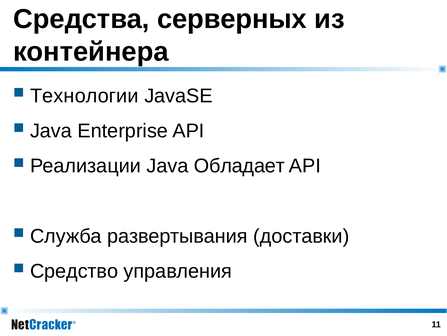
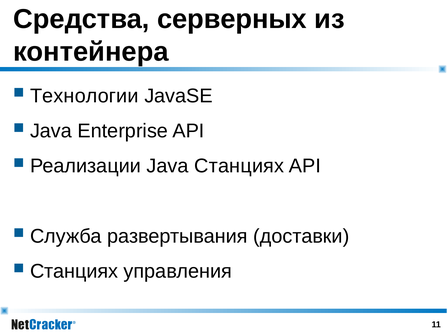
Java Обладает: Обладает -> Станциях (239, 166)
Средство: Средство -> Станциях (74, 271)
